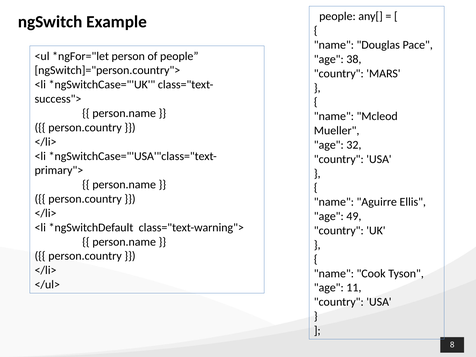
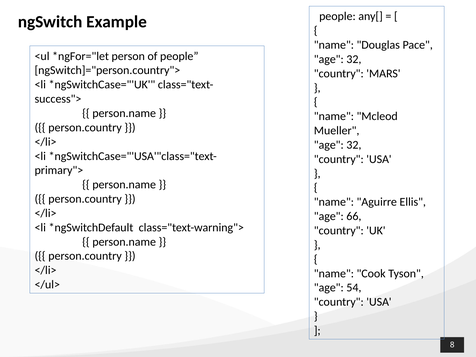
38: 38 -> 32 (354, 59)
49: 49 -> 66 (354, 216)
11: 11 -> 54 (354, 288)
